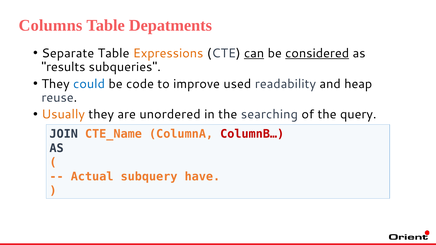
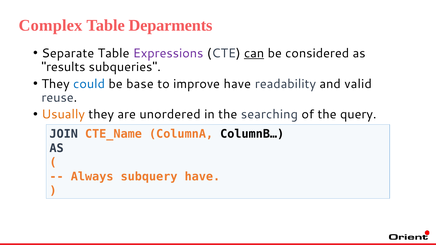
Columns: Columns -> Complex (50, 26)
Depatments: Depatments -> Deparments (170, 26)
Expressions colour: orange -> purple (168, 53)
considered underline: present -> none (317, 53)
code: code -> base (140, 84)
improve used: used -> have (237, 84)
heap: heap -> valid (358, 84)
ColumnB… colour: red -> black (252, 134)
Actual: Actual -> Always (92, 177)
